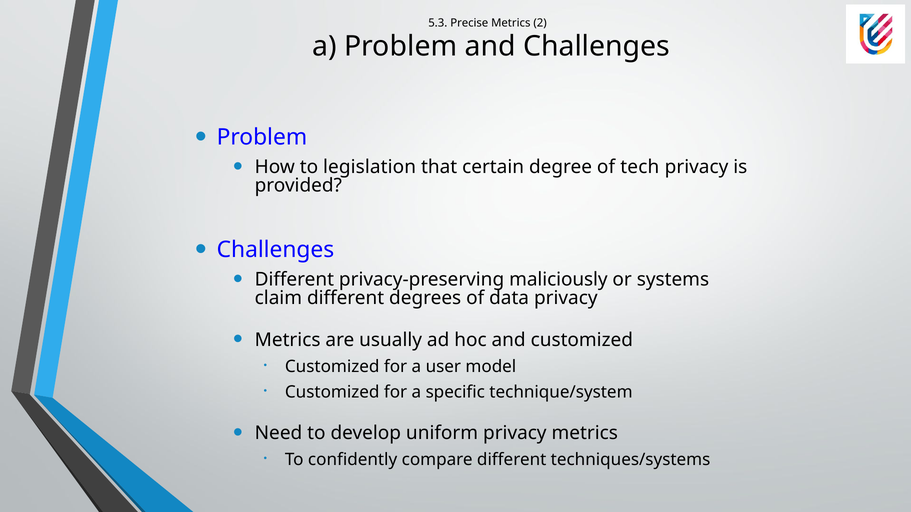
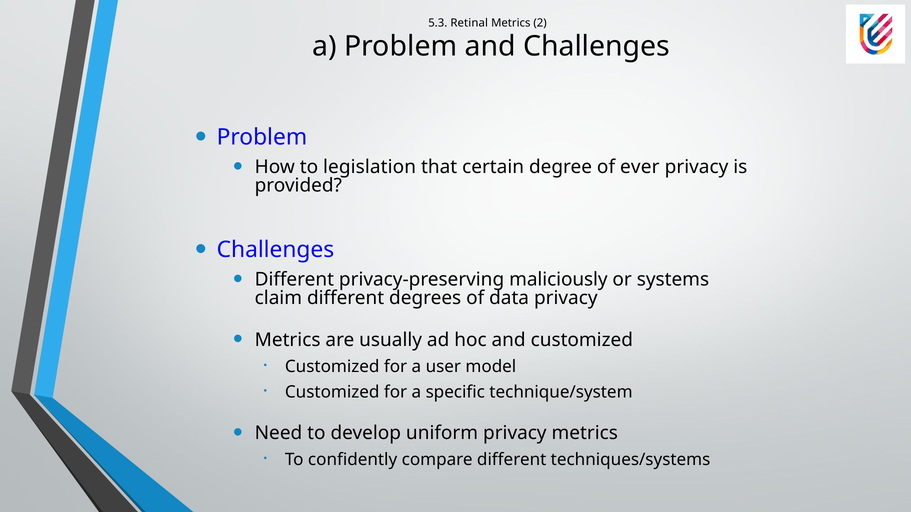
Precise: Precise -> Retinal (469, 23)
tech: tech -> ever (640, 167)
